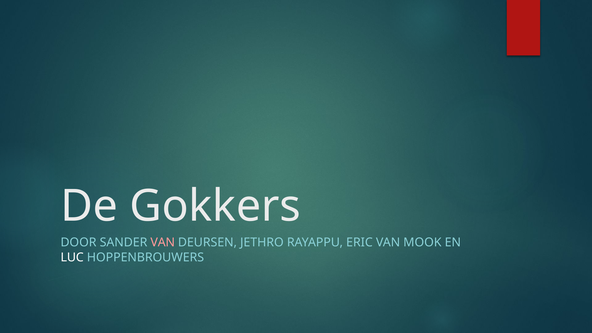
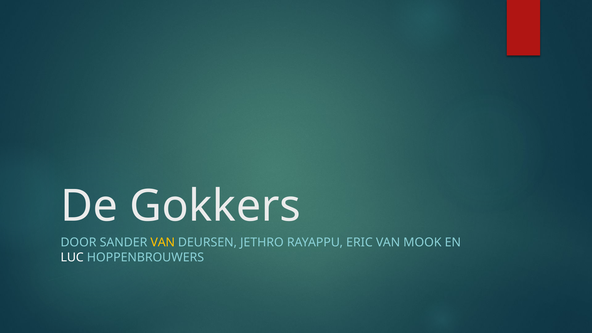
VAN colour: pink -> yellow (163, 242)
